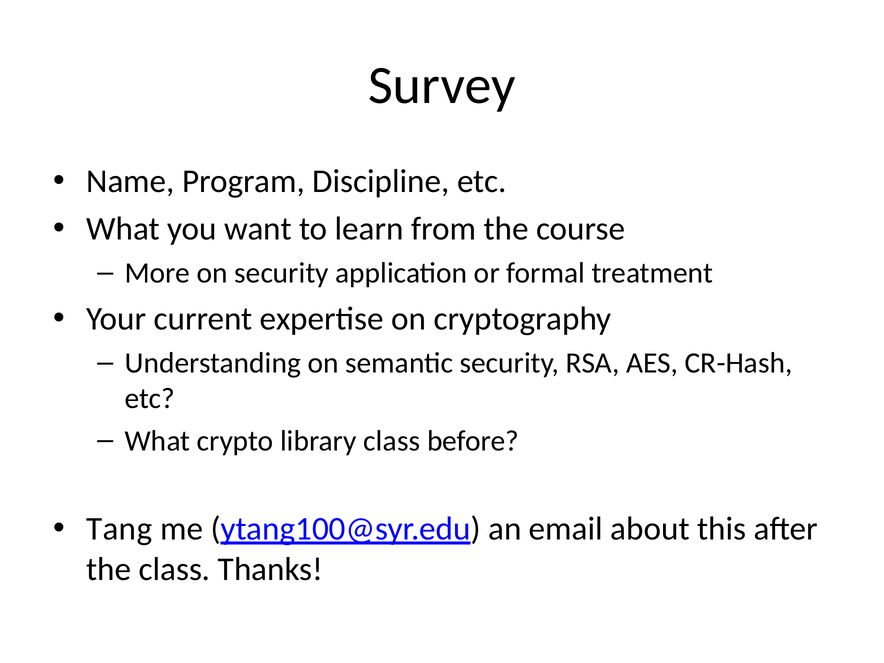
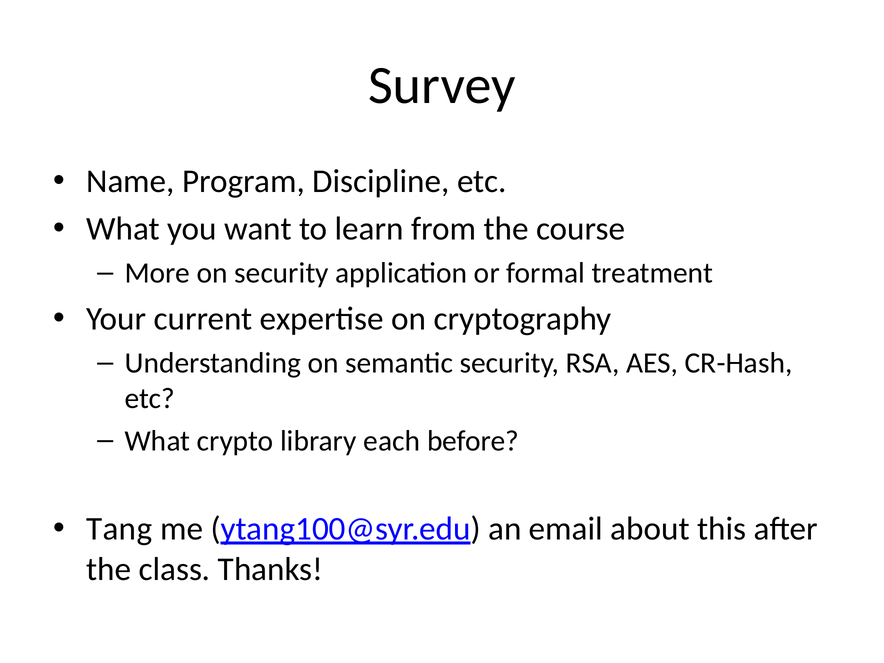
library class: class -> each (392, 441)
